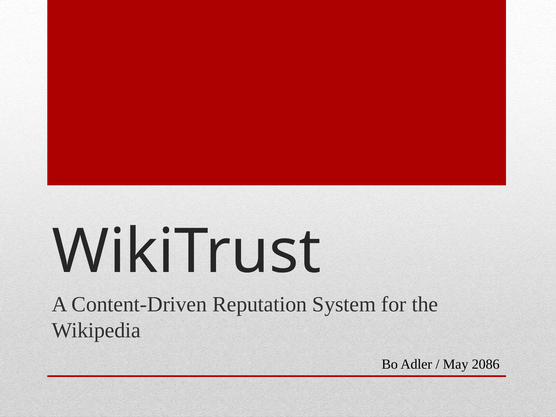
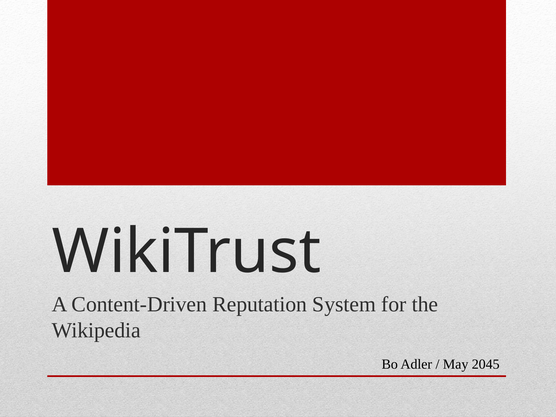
2086: 2086 -> 2045 (486, 364)
